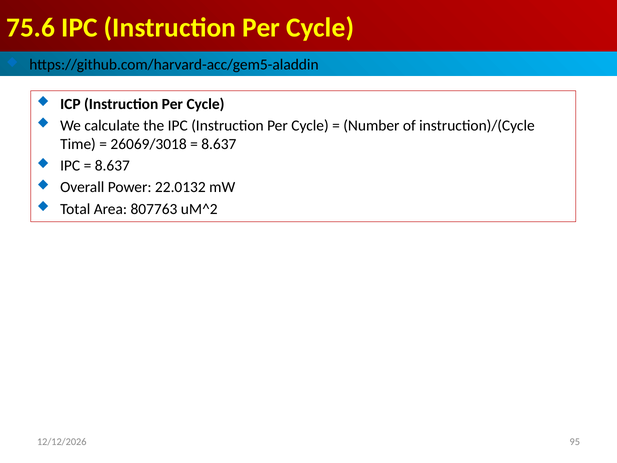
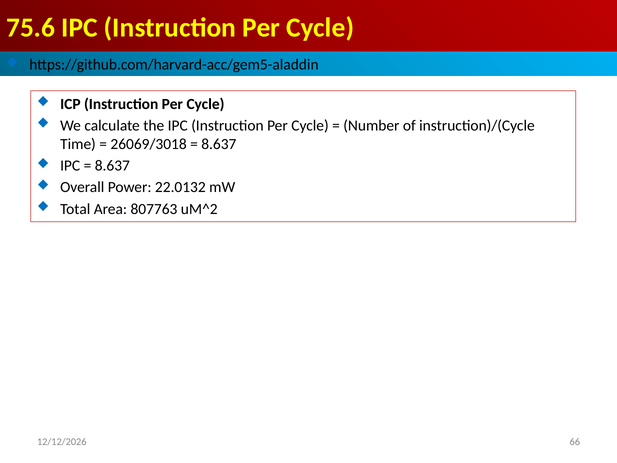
95: 95 -> 66 (575, 442)
